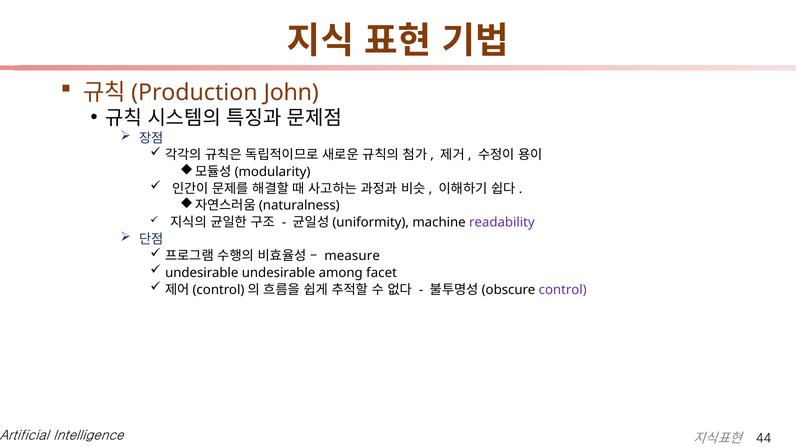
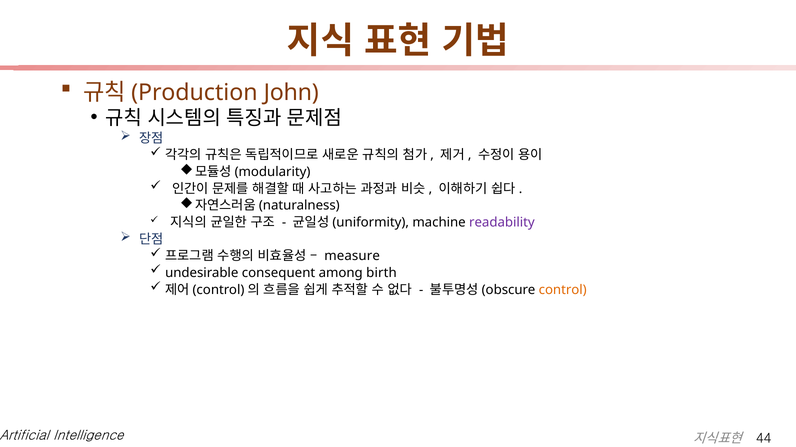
undesirable undesirable: undesirable -> consequent (279, 273)
facet: facet -> birth (382, 273)
control colour: purple -> orange (563, 290)
